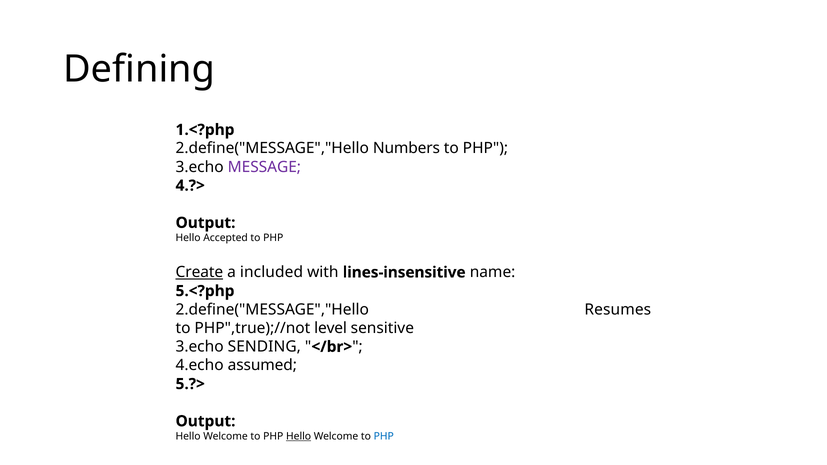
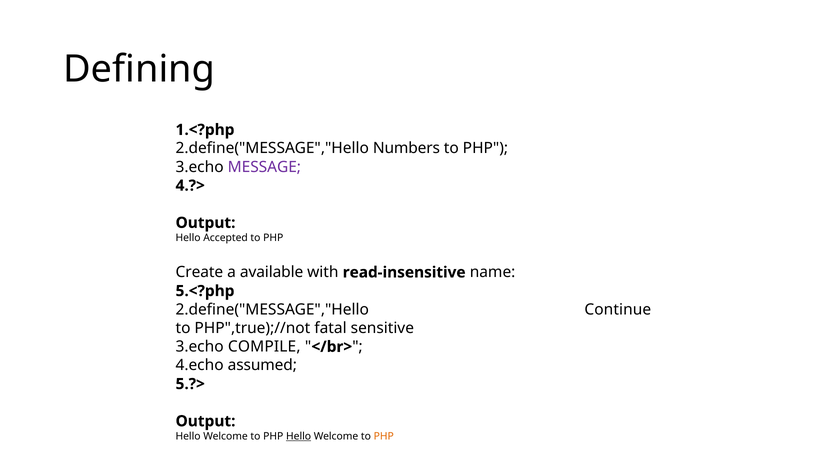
Create underline: present -> none (199, 272)
included: included -> available (272, 272)
lines-insensitive: lines-insensitive -> read-insensitive (404, 272)
Resumes: Resumes -> Continue (618, 310)
level: level -> fatal (330, 328)
SENDING: SENDING -> COMPILE (264, 347)
PHP colour: blue -> orange (384, 436)
